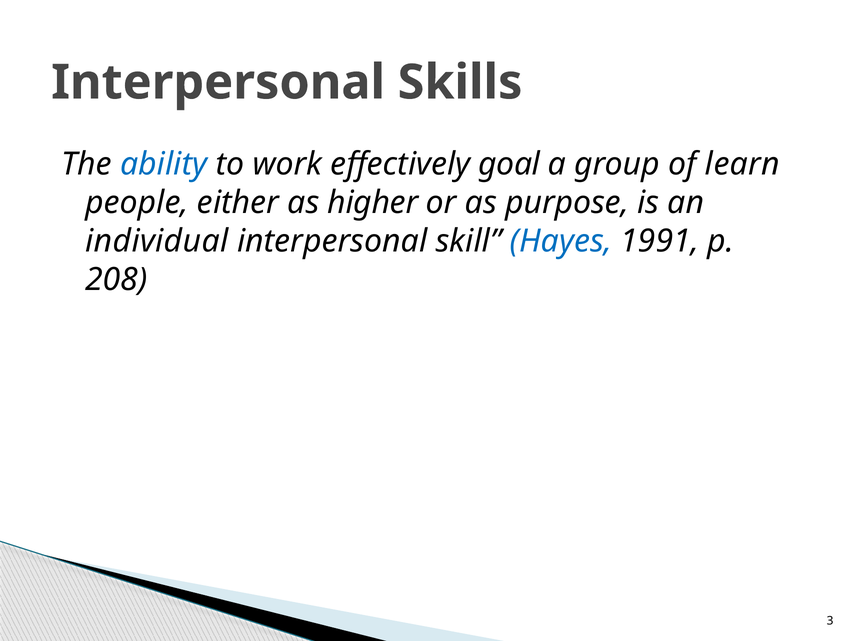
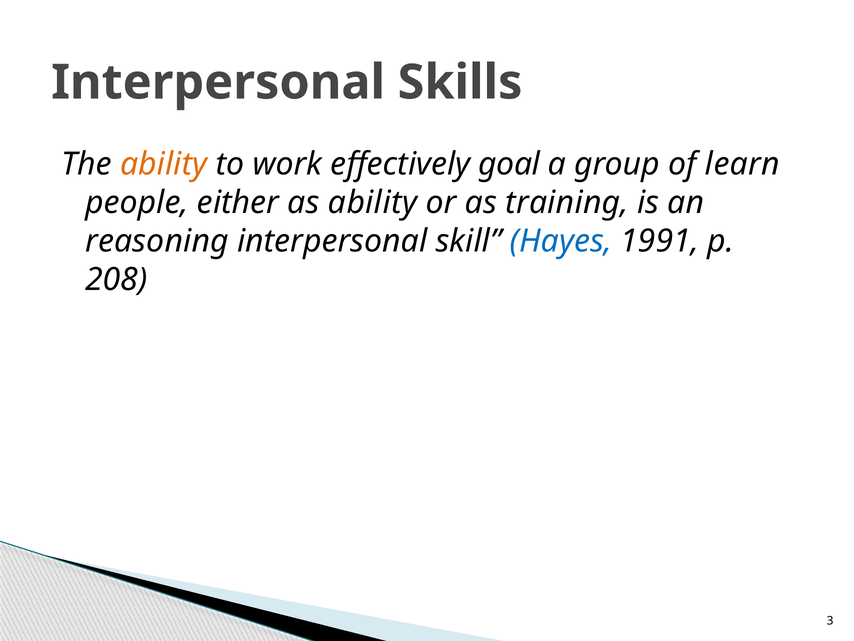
ability colour: blue -> orange (164, 164)
as higher: higher -> ability (373, 202)
purpose: purpose -> training (567, 202)
individual: individual -> reasoning (157, 241)
